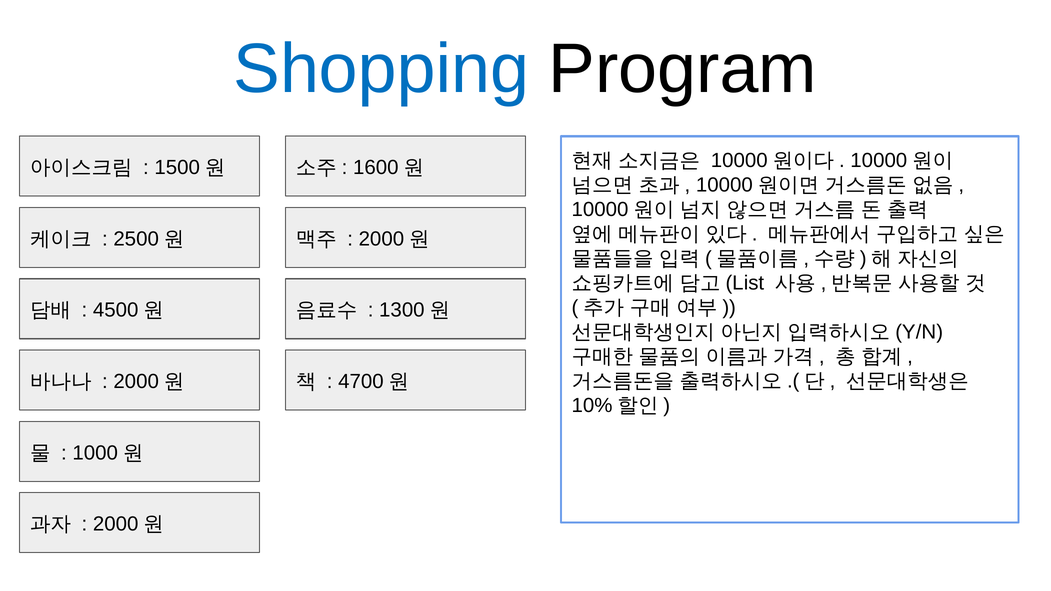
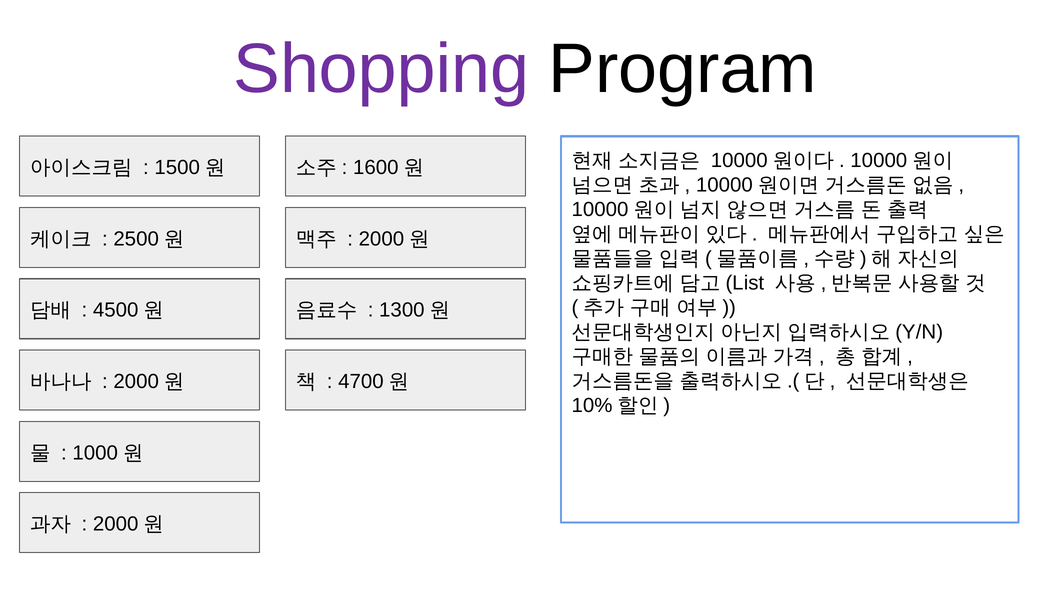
Shopping colour: blue -> purple (381, 69)
